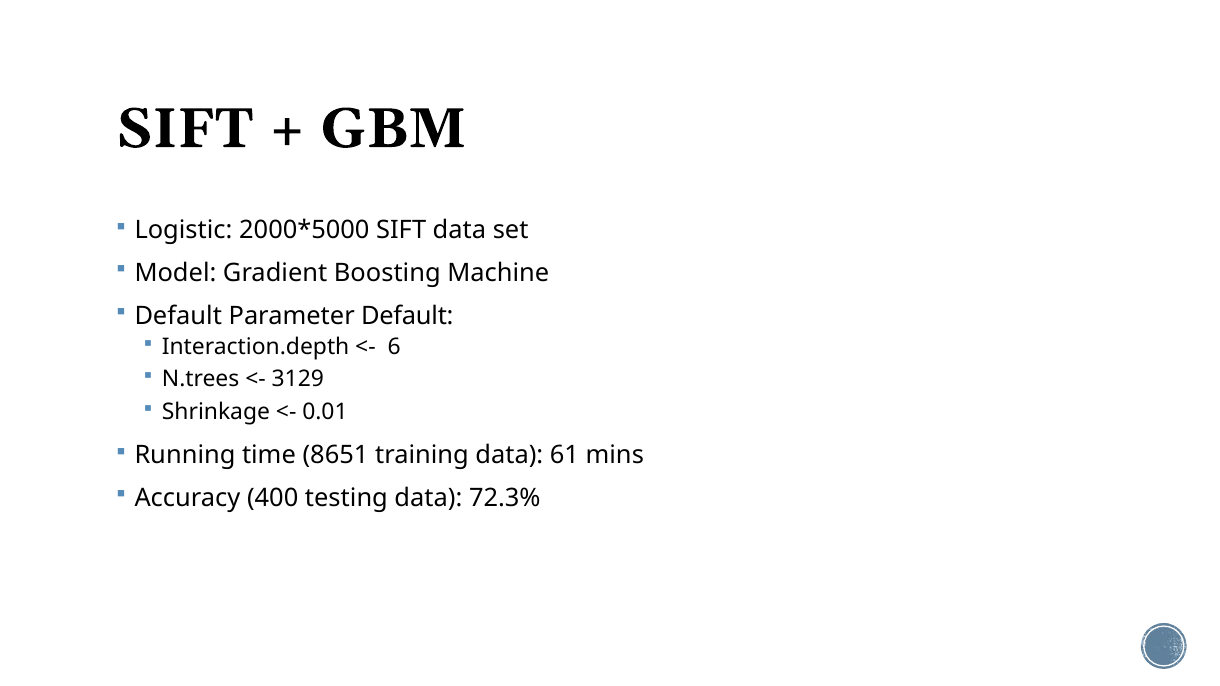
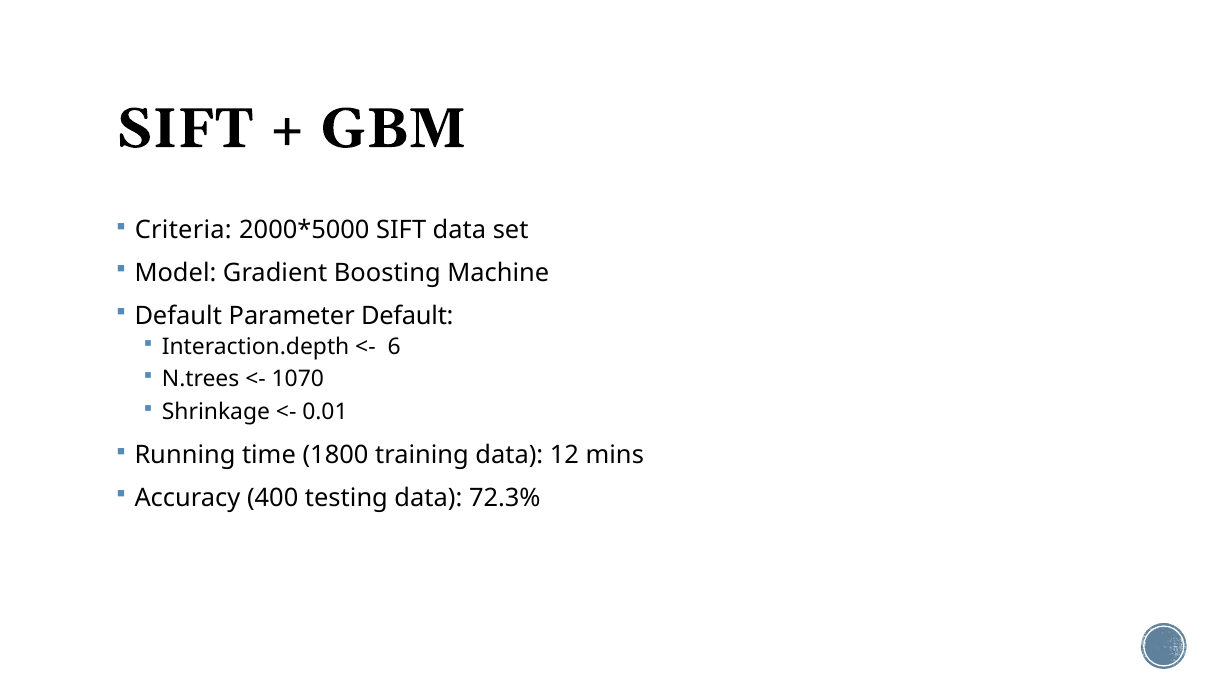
Logistic: Logistic -> Criteria (183, 230)
3129: 3129 -> 1070 (298, 379)
8651: 8651 -> 1800 (336, 456)
61: 61 -> 12 (564, 456)
